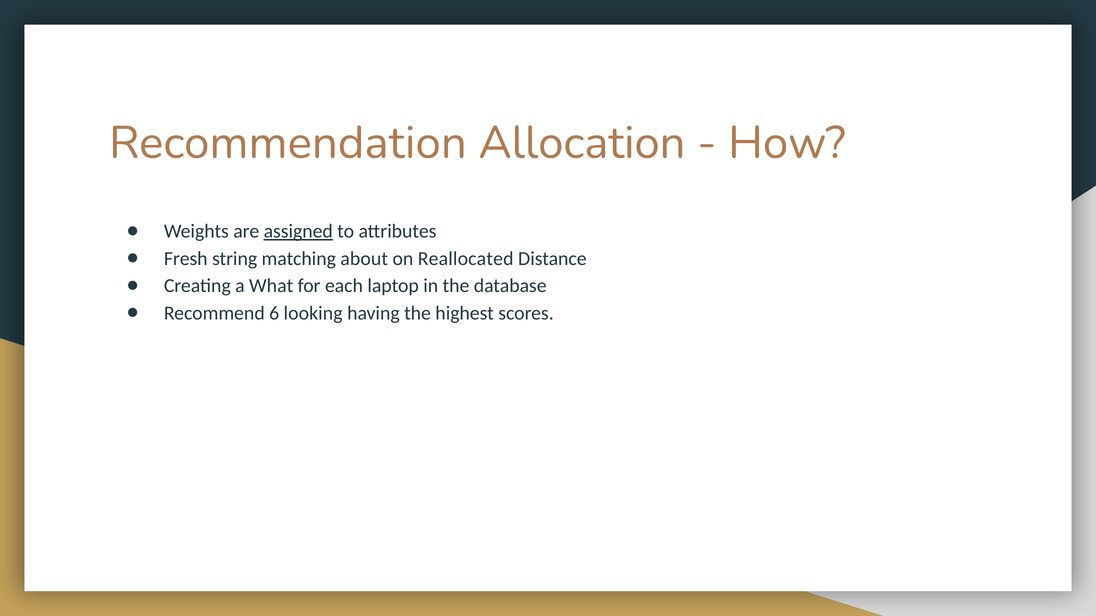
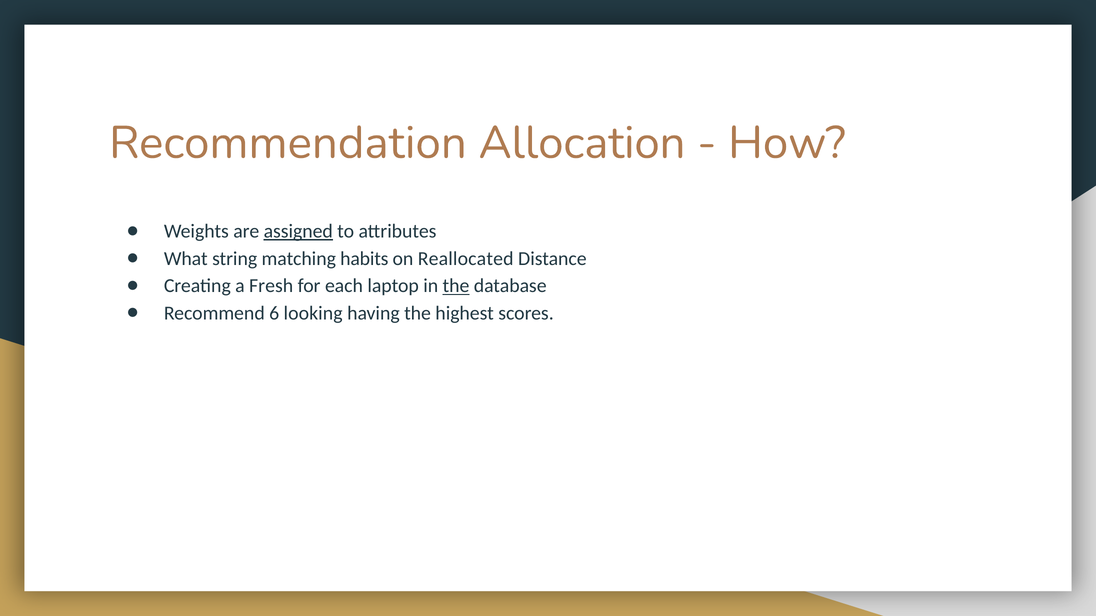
Fresh: Fresh -> What (186, 259)
about: about -> habits (364, 259)
What: What -> Fresh (271, 286)
the underline: none -> present (456, 286)
